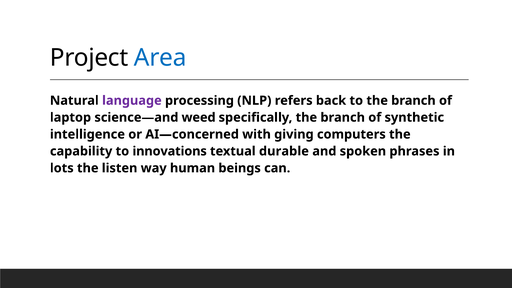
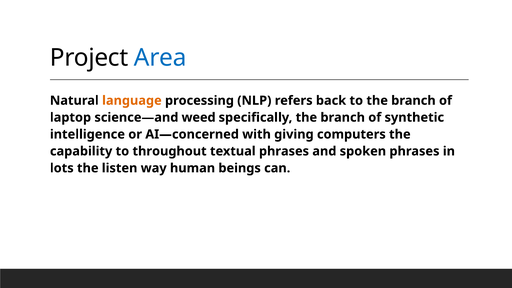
language colour: purple -> orange (132, 101)
innovations: innovations -> throughout (170, 151)
textual durable: durable -> phrases (284, 151)
